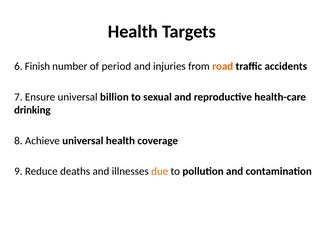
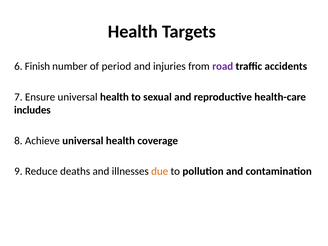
road colour: orange -> purple (223, 66)
Ensure universal billion: billion -> health (114, 97)
drinking: drinking -> includes (32, 110)
